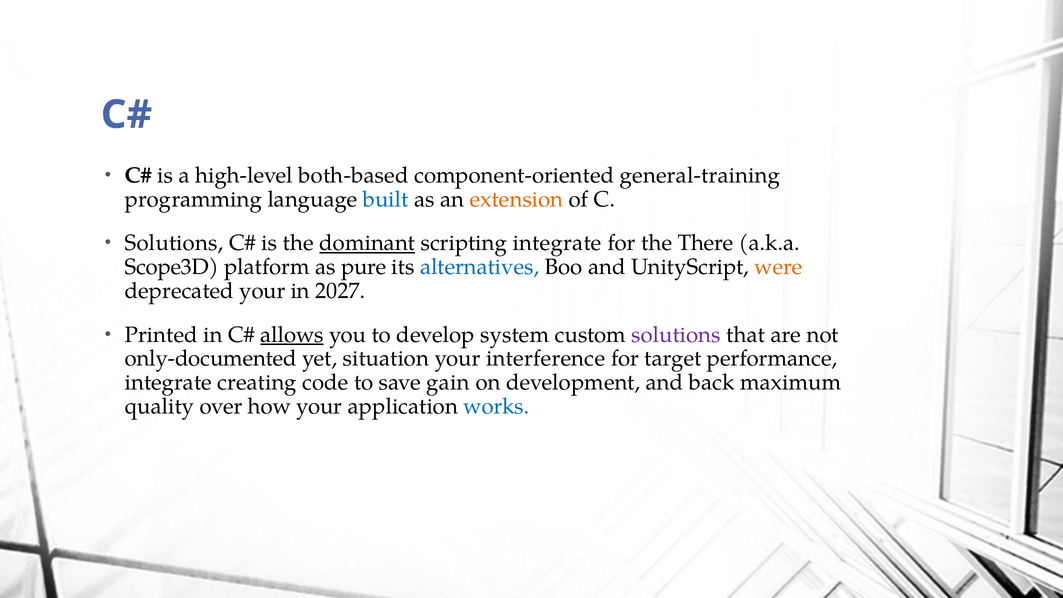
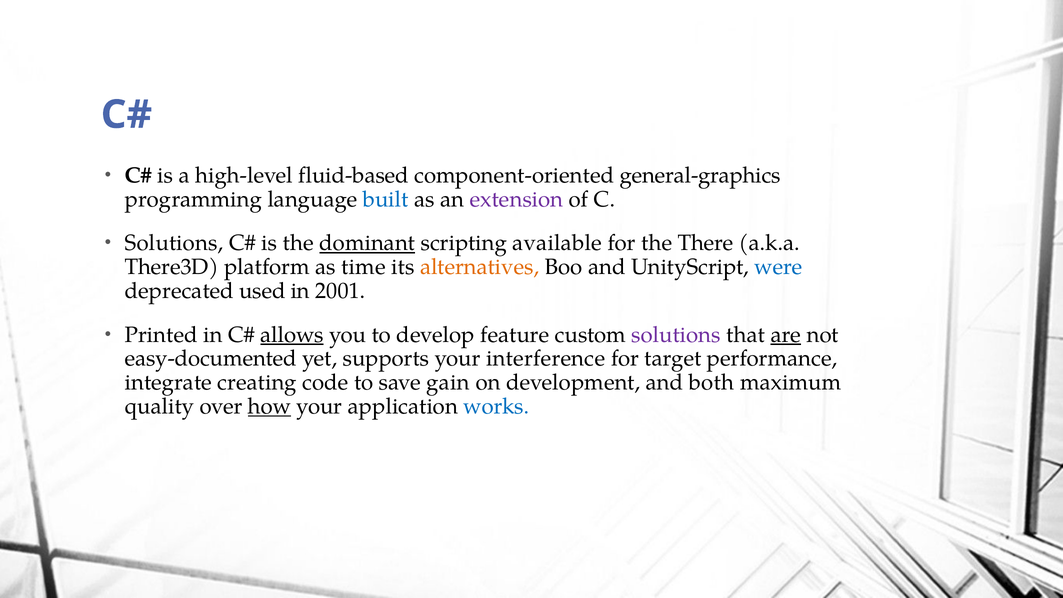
both-based: both-based -> fluid-based (354, 175)
general-training: general-training -> general-graphics (700, 175)
extension colour: orange -> purple (516, 199)
scripting integrate: integrate -> available (557, 243)
Scope3D: Scope3D -> There3D (172, 267)
pure: pure -> time (364, 267)
alternatives colour: blue -> orange (480, 267)
were colour: orange -> blue (778, 267)
deprecated your: your -> used (262, 291)
2027: 2027 -> 2001 (340, 291)
system: system -> feature (515, 335)
are underline: none -> present (786, 335)
only-documented: only-documented -> easy-documented (211, 359)
situation: situation -> supports (386, 359)
back: back -> both (712, 383)
how underline: none -> present (269, 407)
